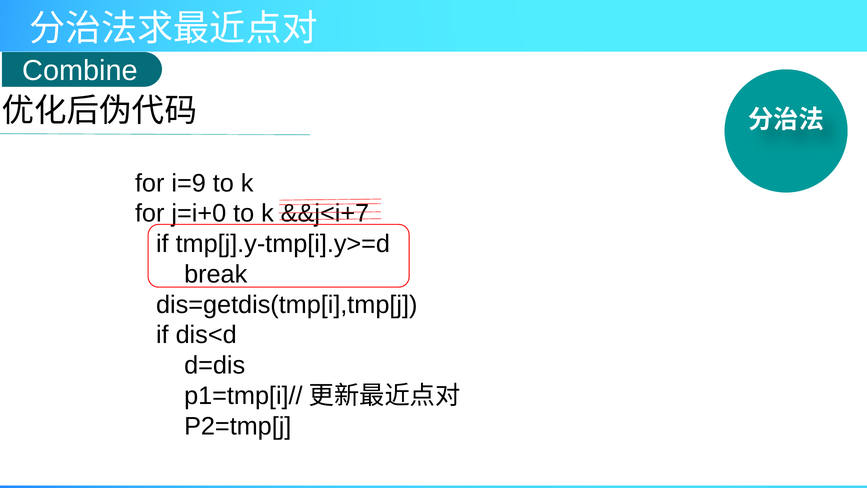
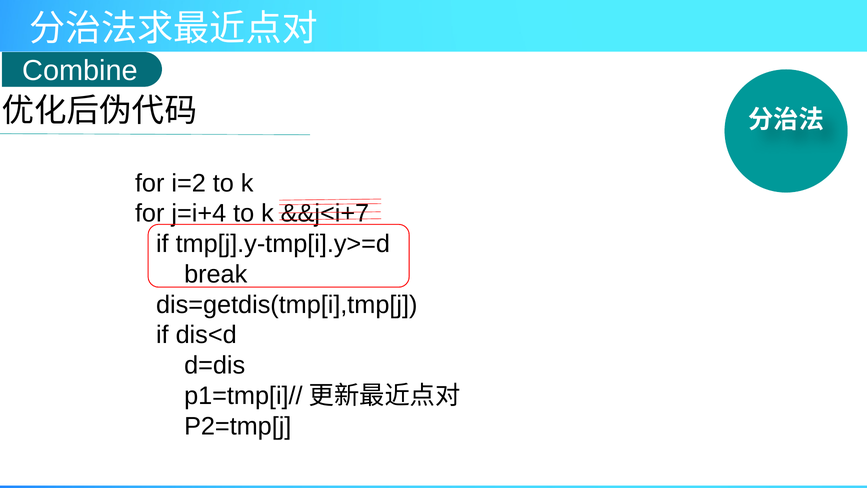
i=9: i=9 -> i=2 (189, 183)
j=i+0: j=i+0 -> j=i+4 (199, 213)
